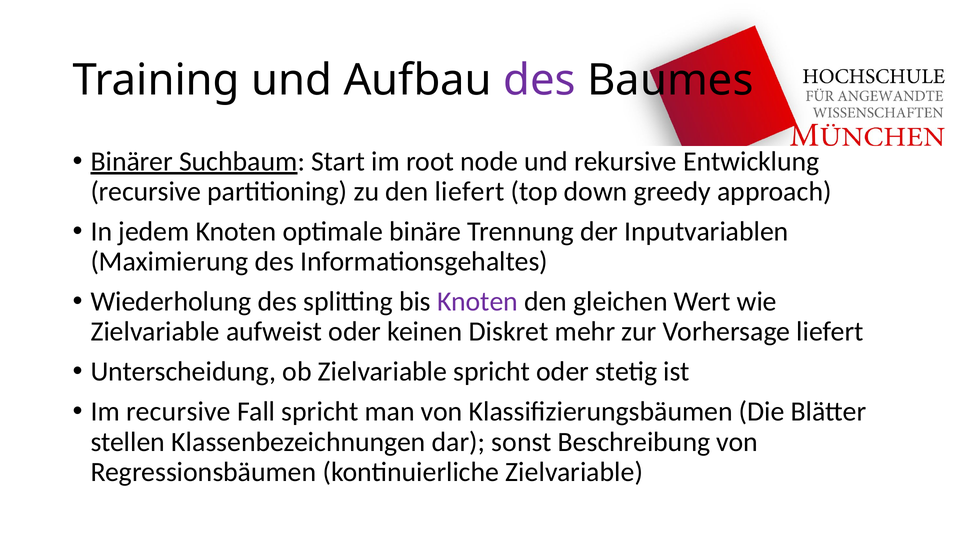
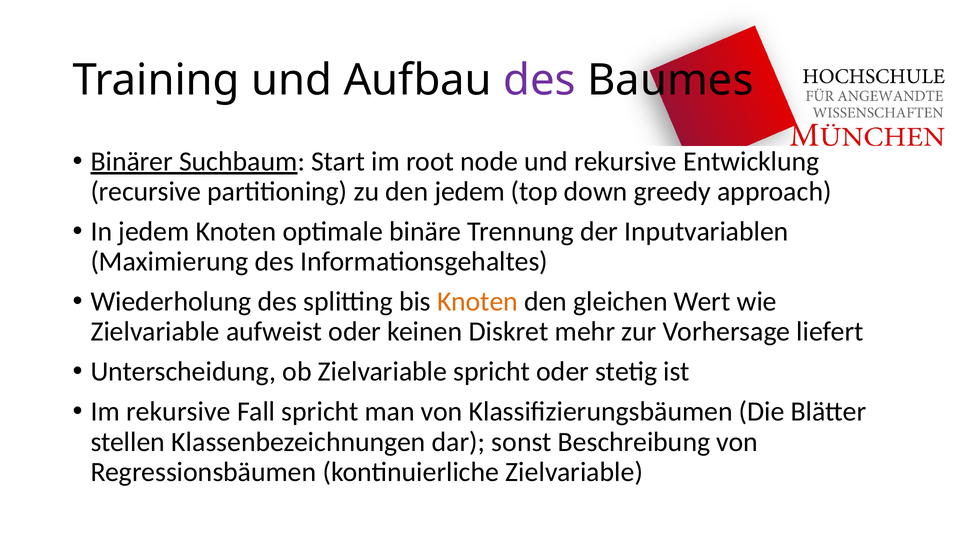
den liefert: liefert -> jedem (470, 191)
Knoten colour: purple -> orange (478, 301)
Im recursive: recursive -> rekursive (178, 411)
